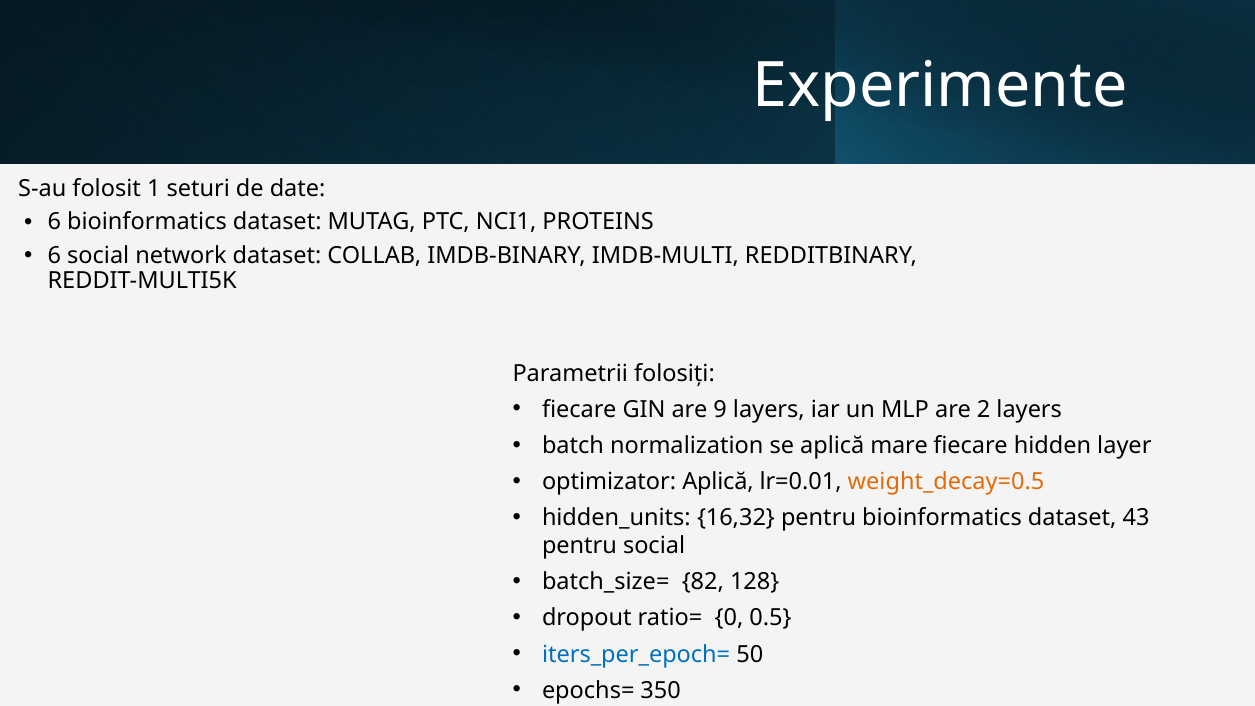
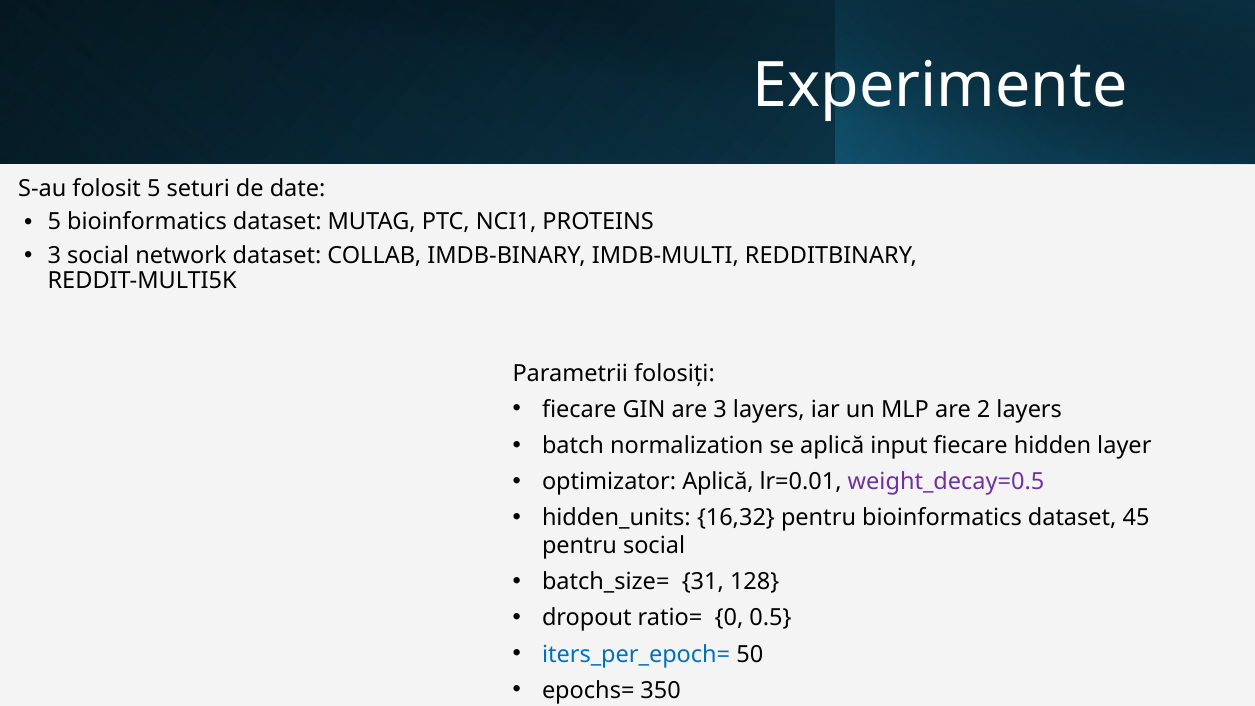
folosit 1: 1 -> 5 (154, 189)
6: 6 -> 5 (54, 222)
6: 6 -> 3 (54, 255)
are 9: 9 -> 3 (720, 409)
mare: mare -> input (899, 446)
weight_decay=0.5 colour: orange -> purple (946, 482)
43: 43 -> 45 (1136, 518)
82: 82 -> 31 (703, 582)
